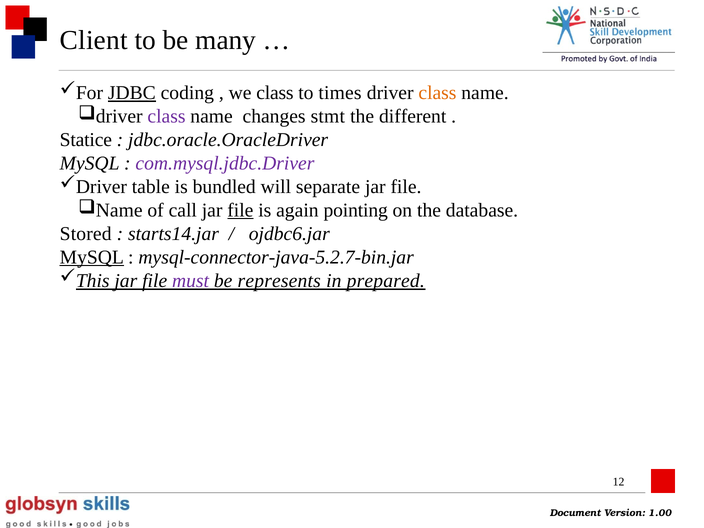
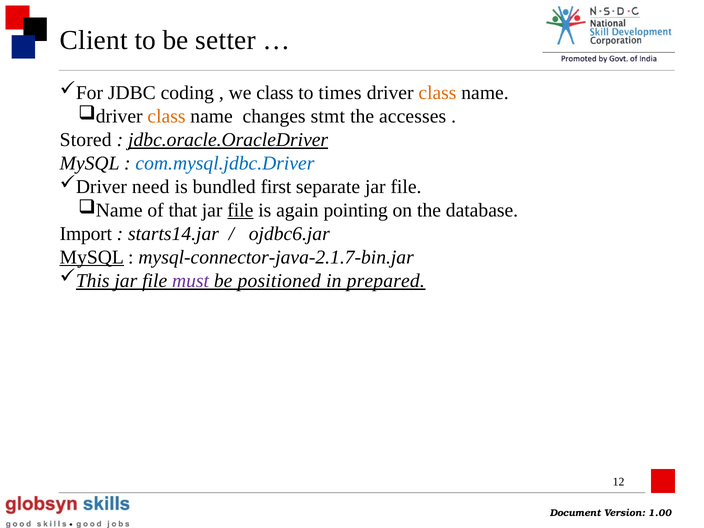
many: many -> setter (226, 40)
JDBC underline: present -> none (132, 93)
class colour: purple -> orange (166, 116)
different: different -> accesses (413, 116)
Statice: Statice -> Stored (86, 140)
jdbc.oracle.OracleDriver underline: none -> present (228, 140)
com.mysql.jdbc.Driver colour: purple -> blue (225, 163)
table: table -> need (151, 187)
will: will -> first (276, 187)
call: call -> that (183, 210)
Stored: Stored -> Import (86, 234)
mysql-connector-java-5.2.7-bin.jar: mysql-connector-java-5.2.7-bin.jar -> mysql-connector-java-2.1.7-bin.jar (276, 257)
represents: represents -> positioned (279, 281)
